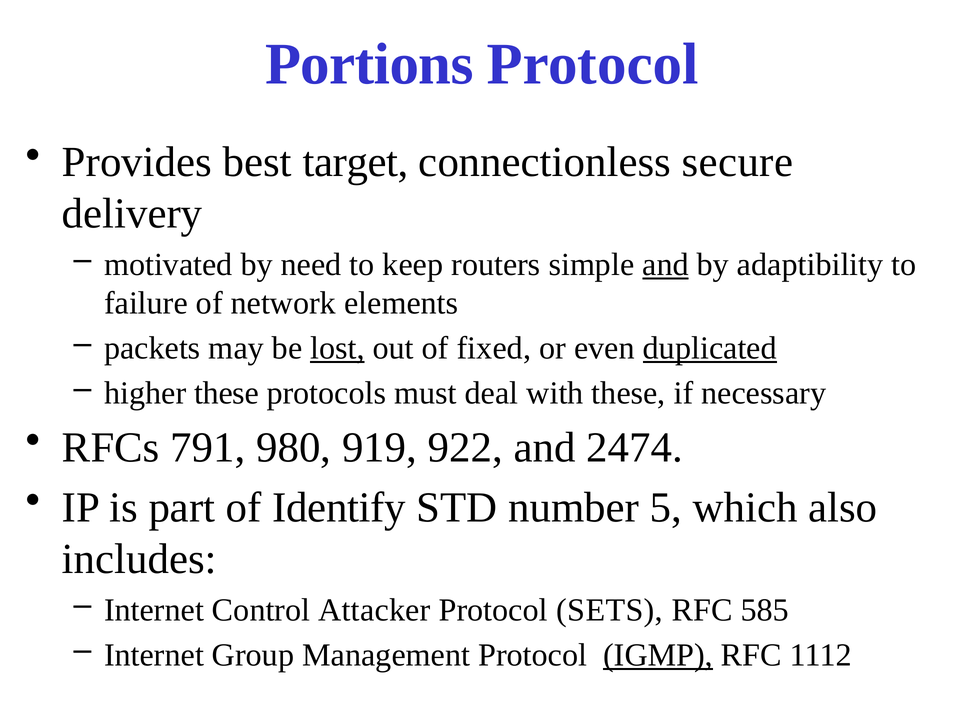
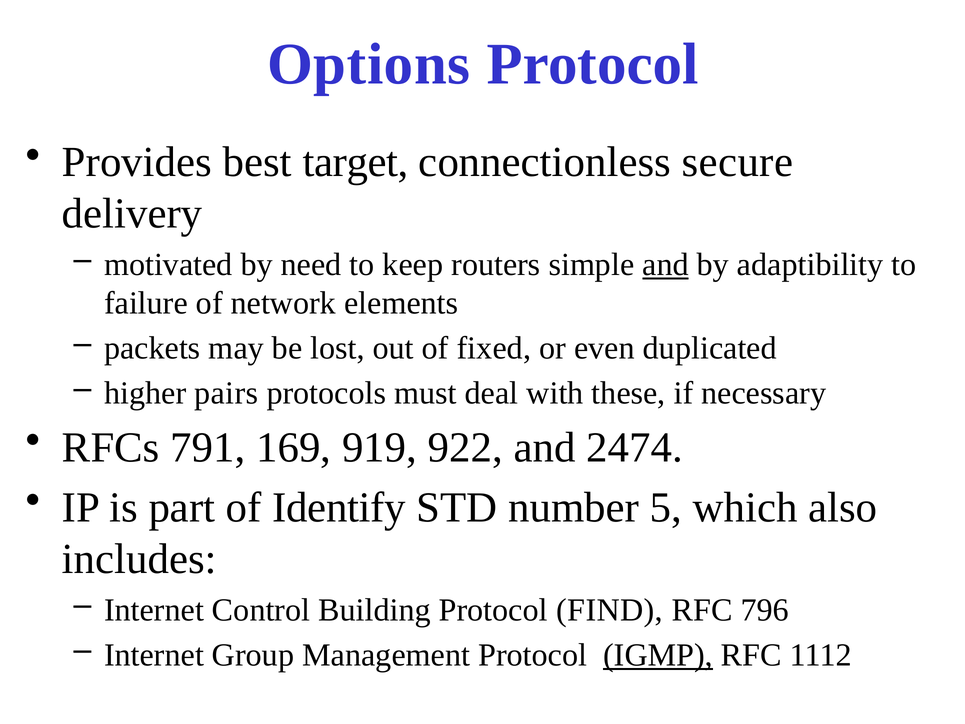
Portions: Portions -> Options (369, 64)
lost underline: present -> none (337, 348)
duplicated underline: present -> none (710, 348)
higher these: these -> pairs (226, 393)
980: 980 -> 169 (294, 447)
Attacker: Attacker -> Building (375, 610)
SETS: SETS -> FIND (610, 610)
585: 585 -> 796 (765, 610)
